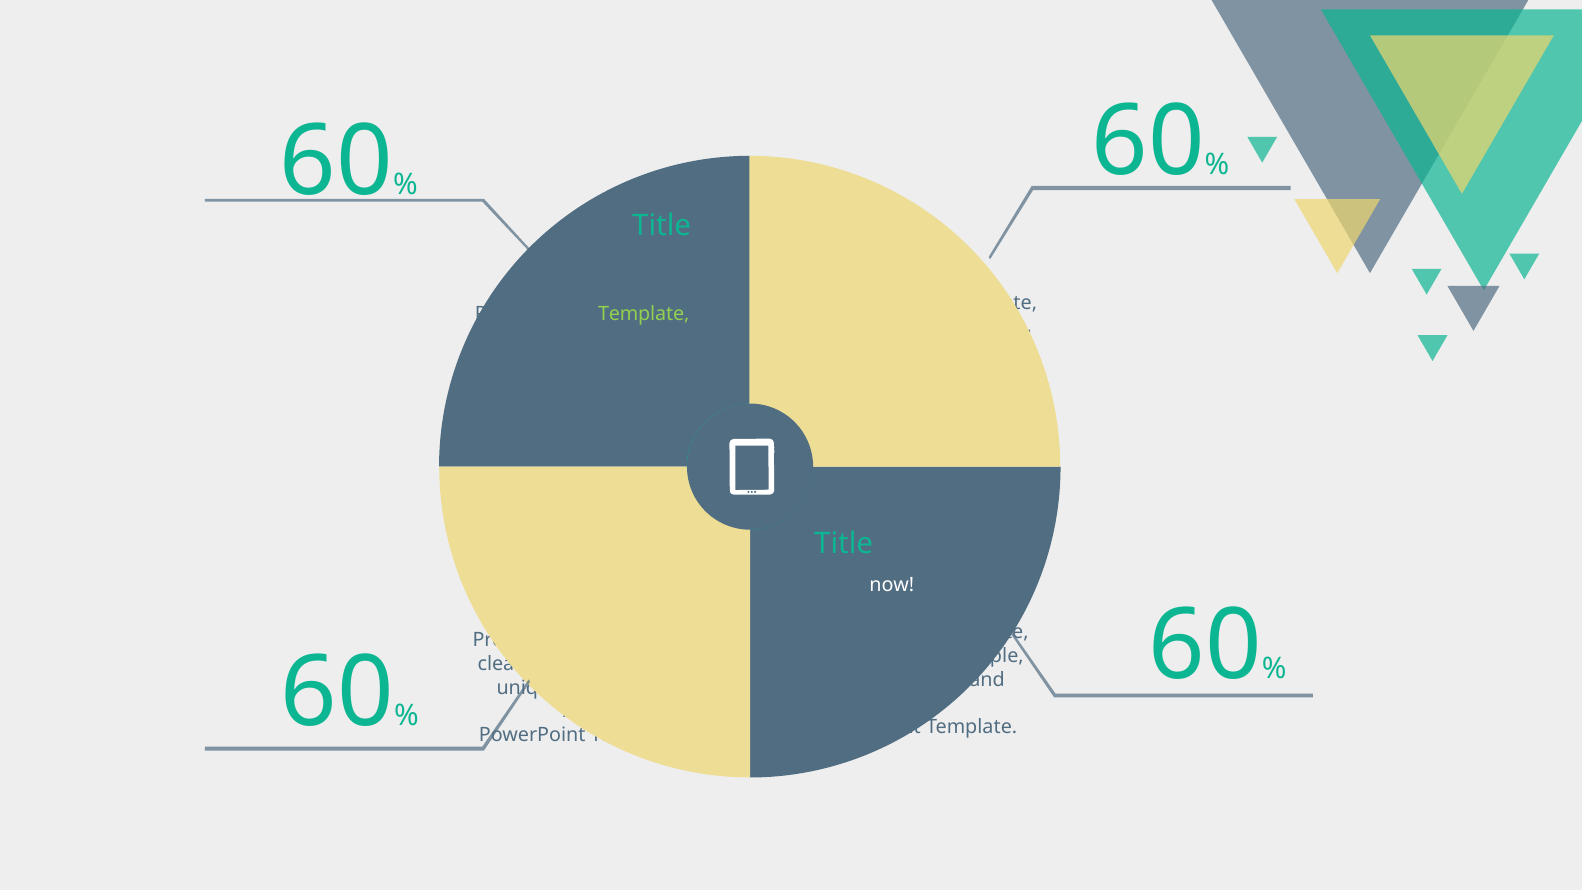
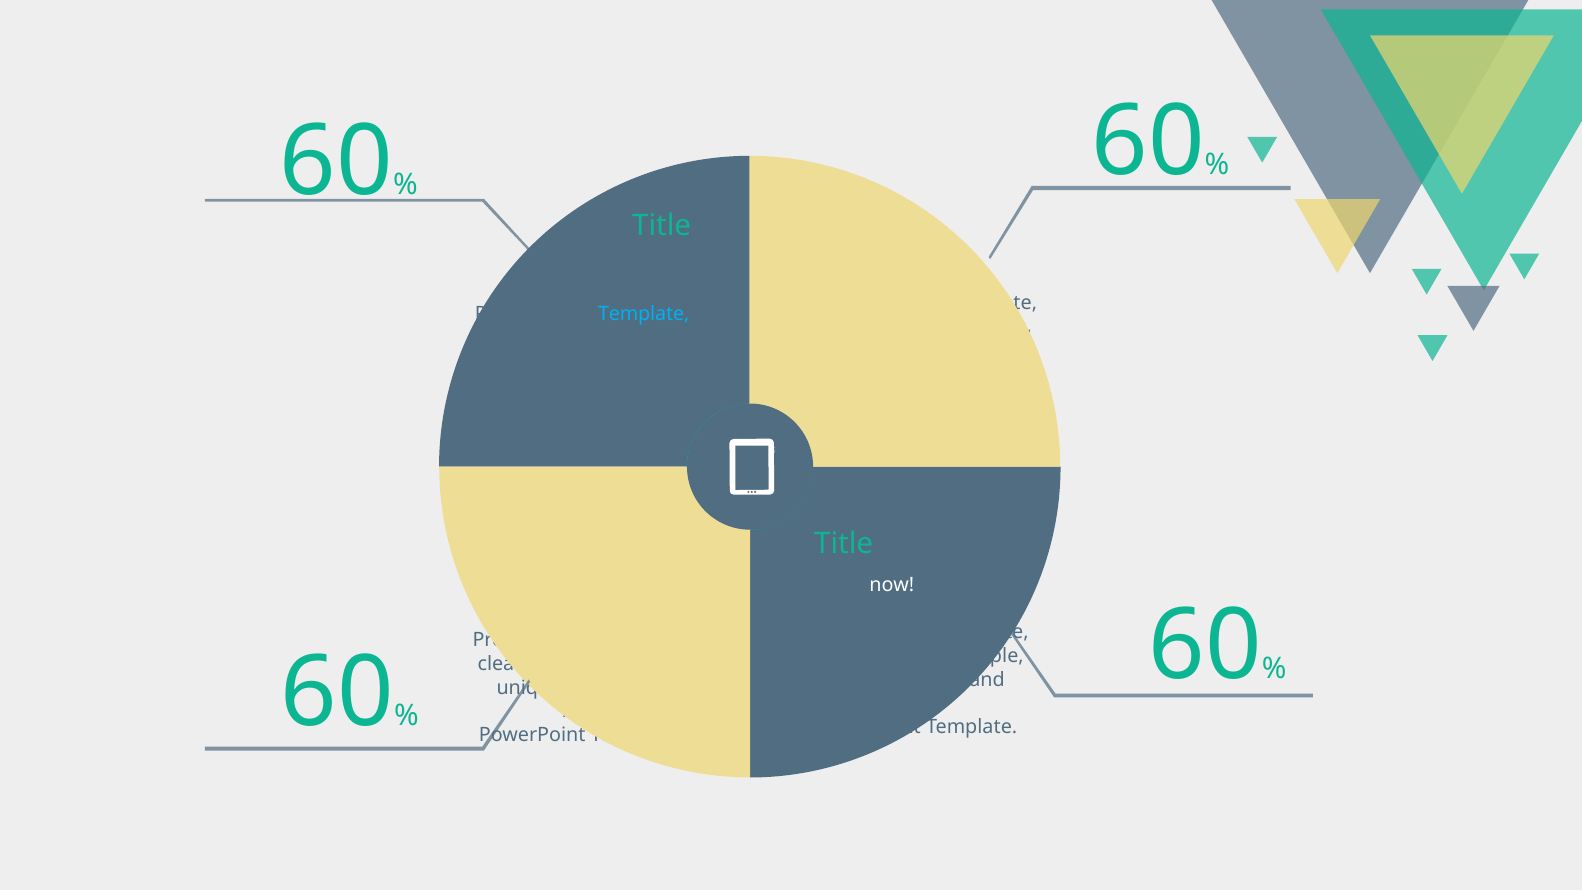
Template colour: light green -> light blue (644, 314)
